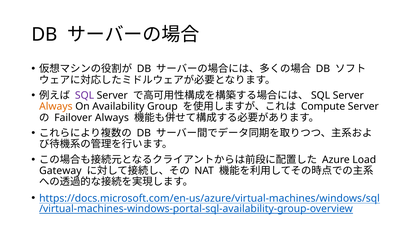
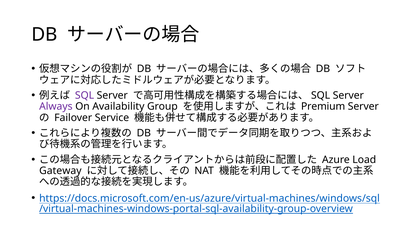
Always colour: orange -> purple (56, 107)
Compute: Compute -> Premium (323, 107)
Failover Always: Always -> Service (112, 118)
